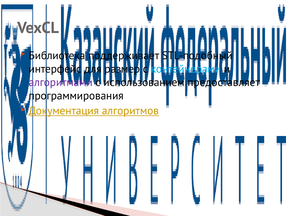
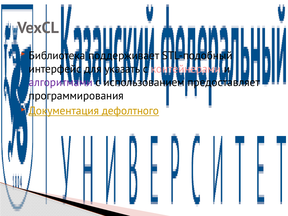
размер: размер -> указать (122, 69)
контейнерами colour: light blue -> pink (186, 69)
алгоритмов: алгоритмов -> дефолтного (130, 111)
